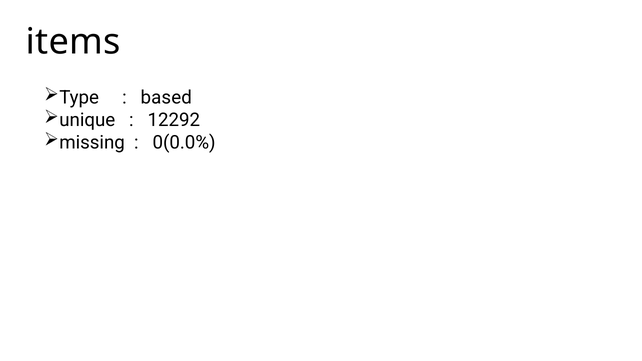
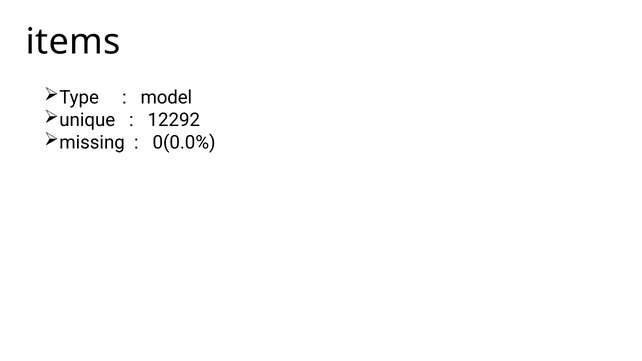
based: based -> model (166, 98)
